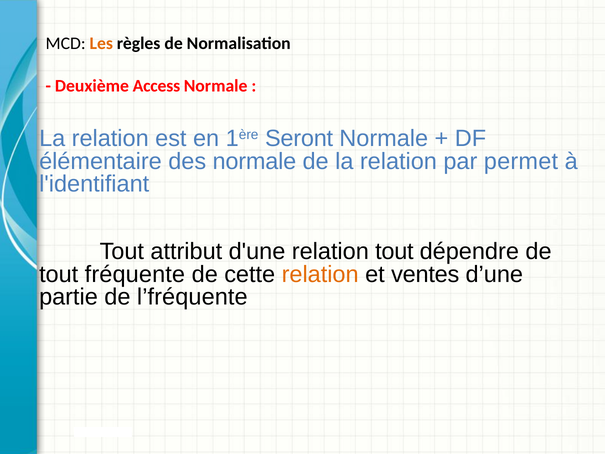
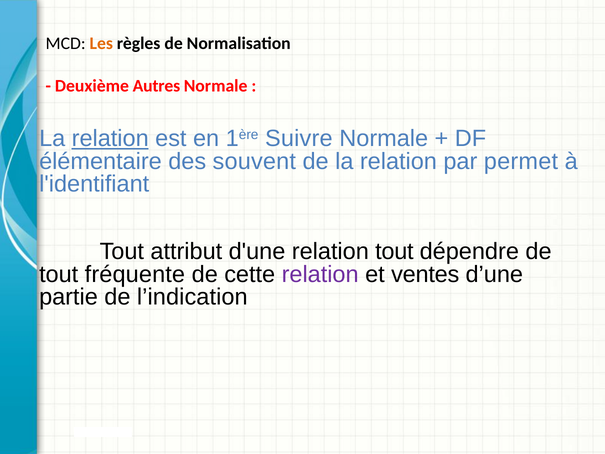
Access: Access -> Autres (156, 86)
relation underline: none -> present (110, 139)
Seront: Seront -> Suivre (299, 139)
des normale: normale -> souvent (254, 161)
relation colour: orange -> purple (320, 274)
l’fréquente: l’fréquente -> l’indication (192, 297)
